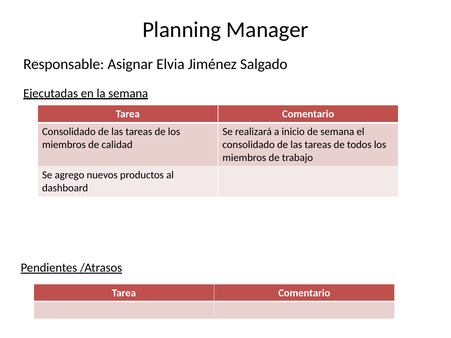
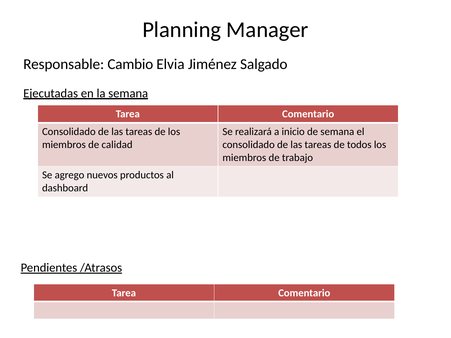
Asignar: Asignar -> Cambio (130, 64)
